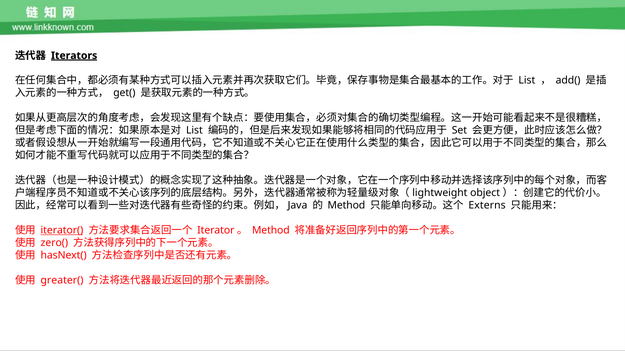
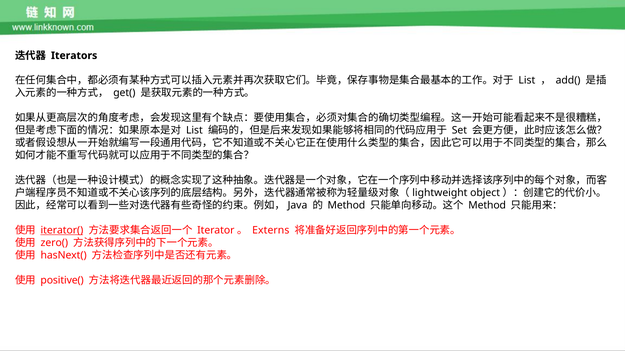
Iterators underline: present -> none (74, 56)
Externs: Externs -> Method (487, 206)
Iterator。 Method: Method -> Externs (271, 231)
greater(: greater( -> positive( (62, 281)
